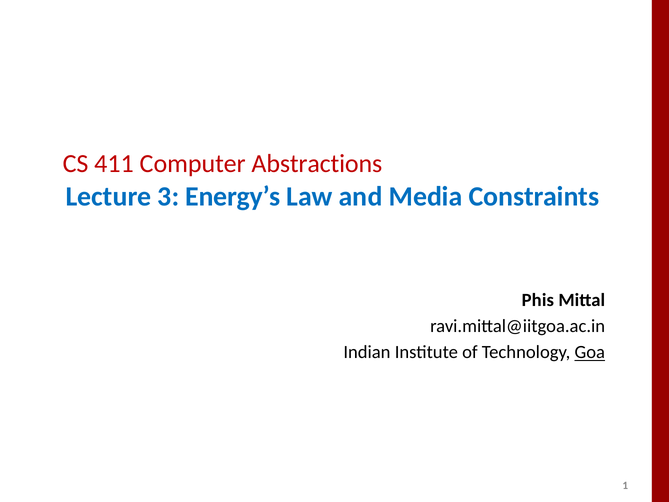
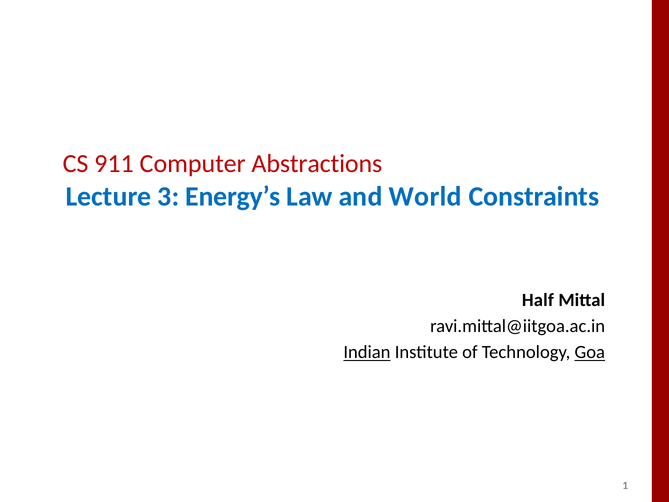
411: 411 -> 911 (114, 164)
Media: Media -> World (425, 196)
Phis: Phis -> Half (538, 300)
Indian underline: none -> present (367, 352)
